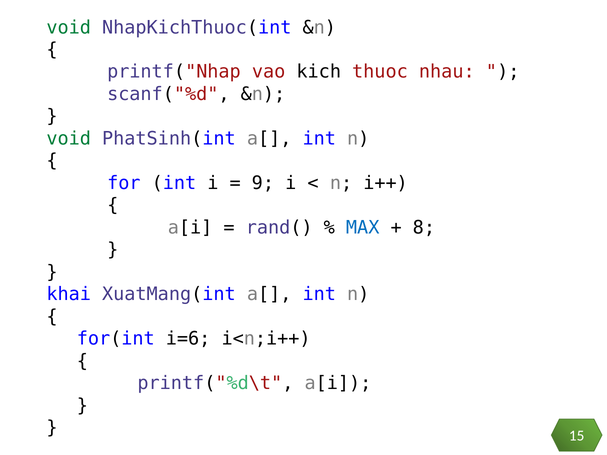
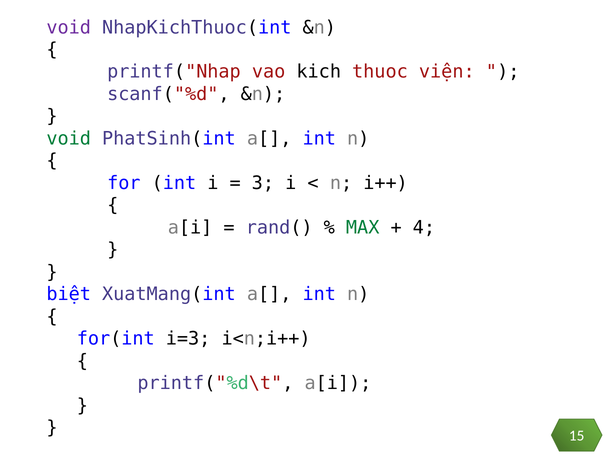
void colour: green -> purple (69, 27)
nhau: nhau -> viện (447, 72)
9: 9 -> 3 (263, 183)
MAX colour: blue -> green (363, 228)
8: 8 -> 4 (424, 228)
khai: khai -> biệt (69, 294)
i=6: i=6 -> i=3 (188, 339)
